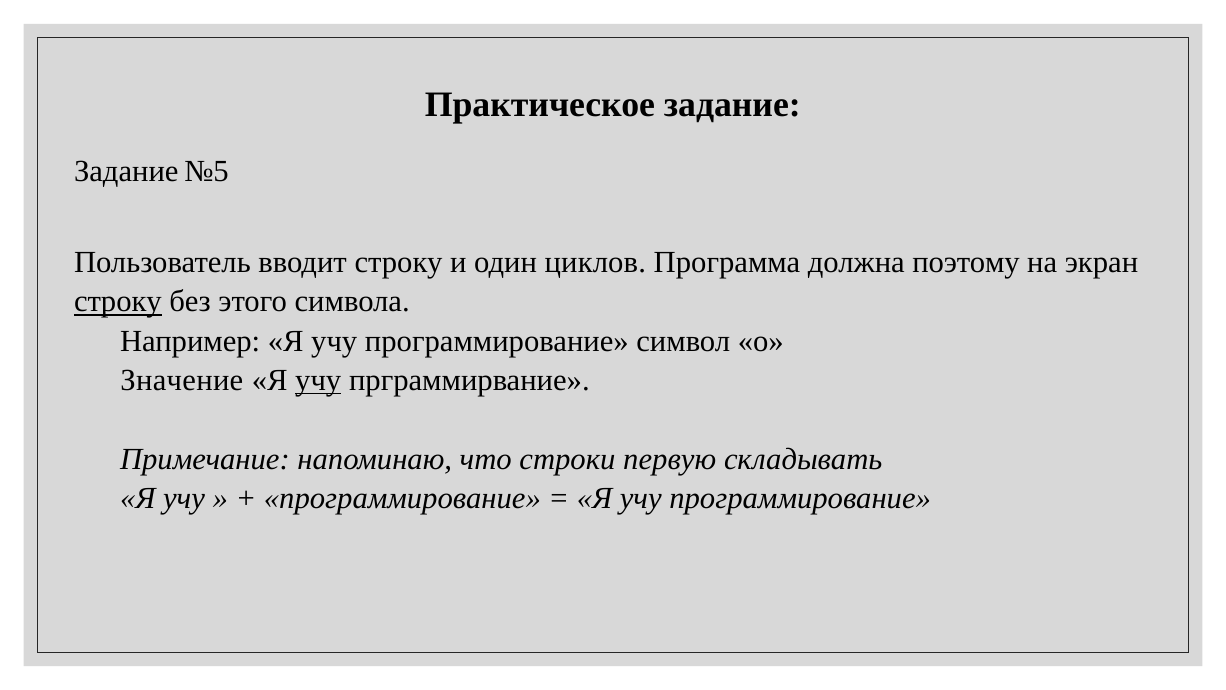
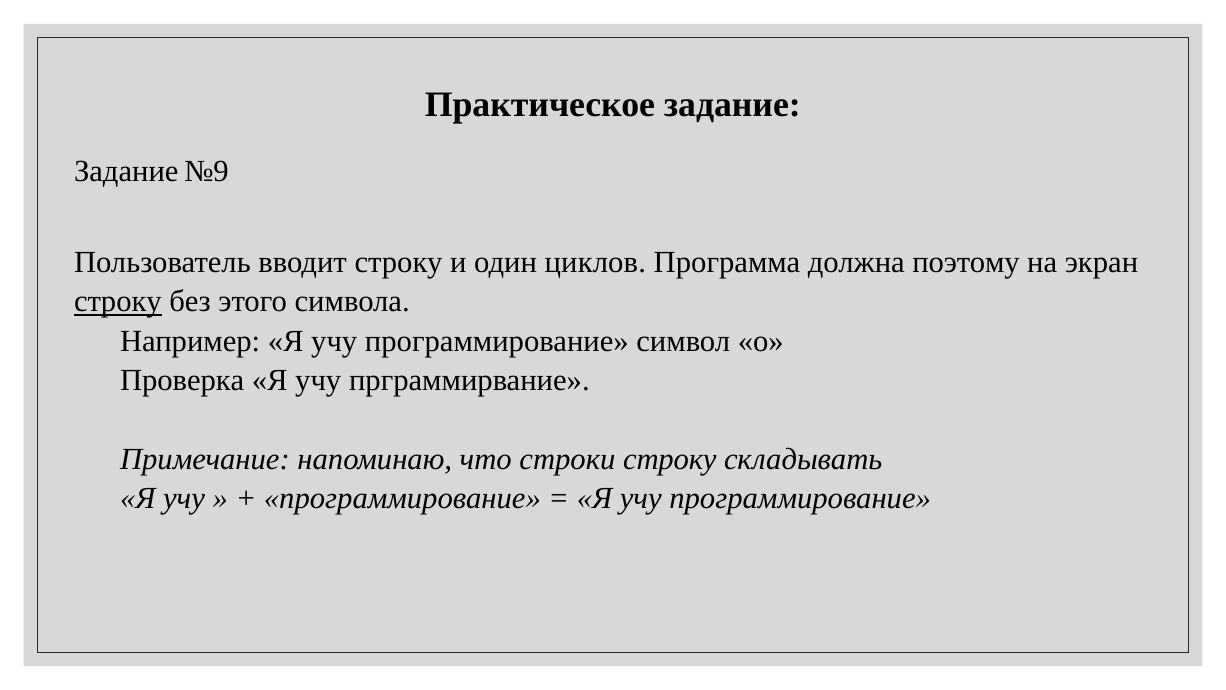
№5: №5 -> №9 (207, 171)
Значение: Значение -> Проверка (182, 380)
учу underline: present -> none (318, 380)
строки первую: первую -> строку (670, 459)
